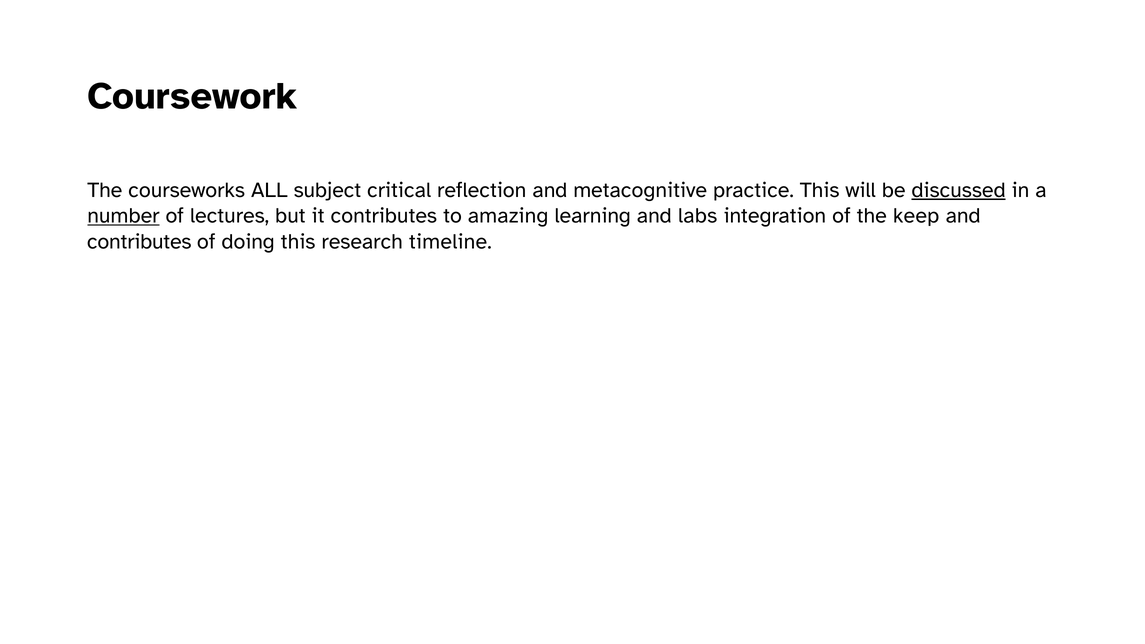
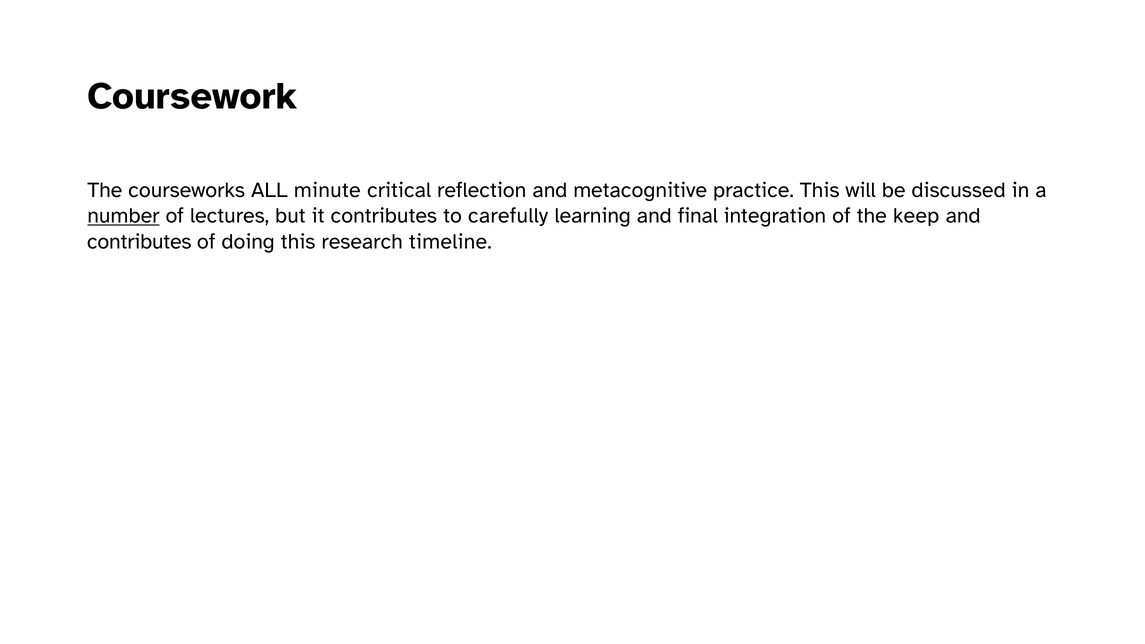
subject: subject -> minute (327, 190)
discussed underline: present -> none (959, 190)
amazing: amazing -> carefully (508, 216)
labs: labs -> final (698, 216)
